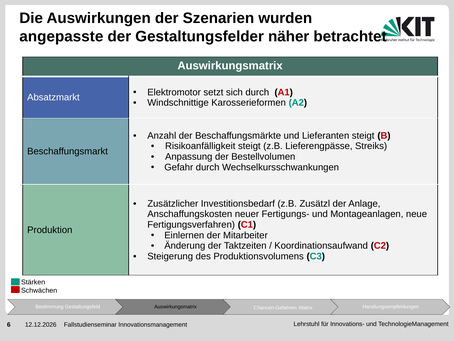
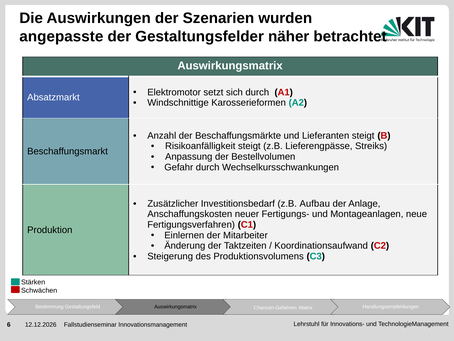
Zusätzl: Zusätzl -> Aufbau (315, 203)
